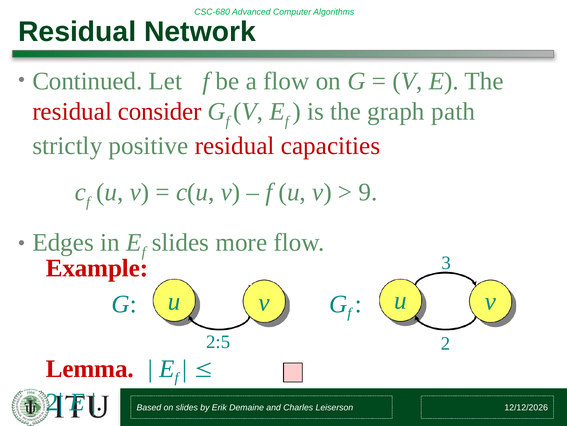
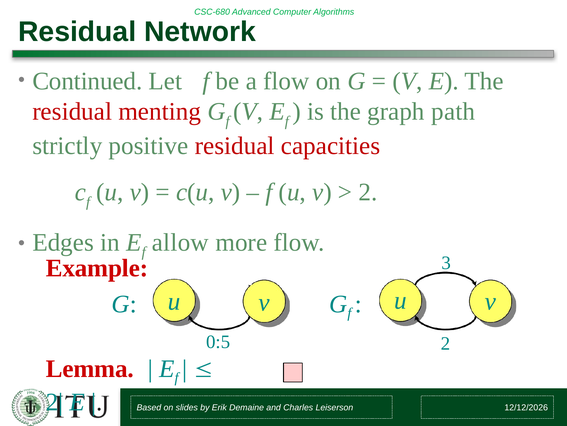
consider: consider -> menting (160, 111)
9: 9 -> 2 (368, 192)
f slides: slides -> allow (180, 242)
2:5: 2:5 -> 0:5 (218, 341)
